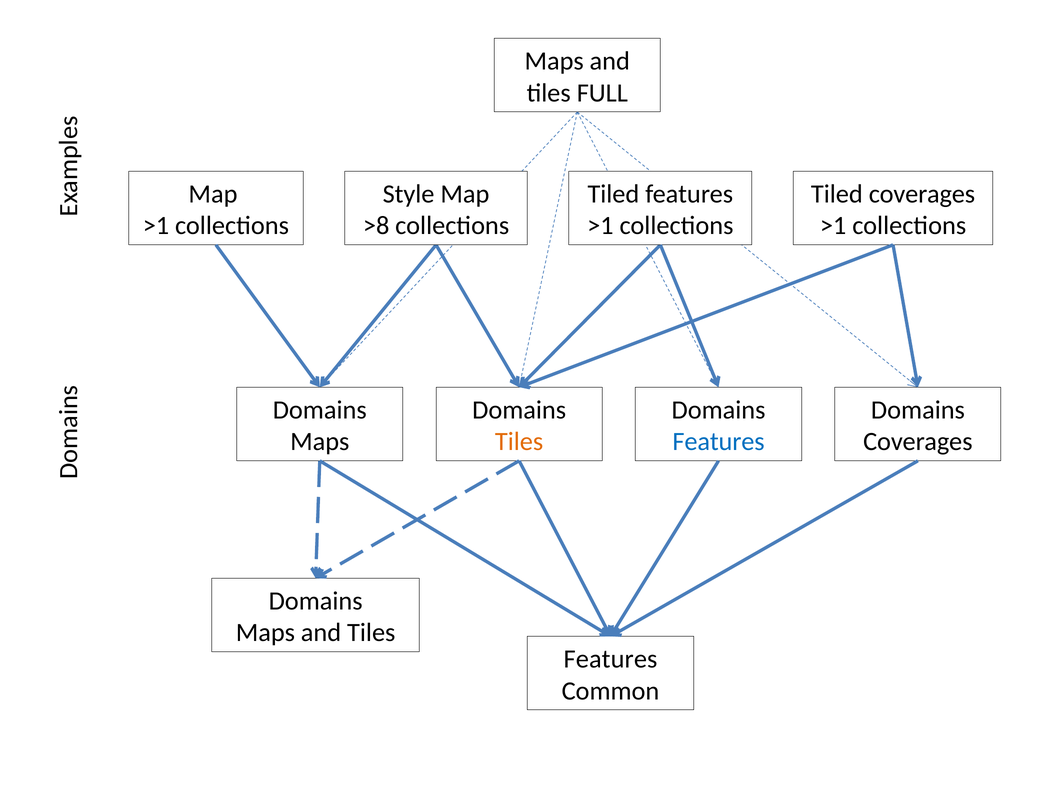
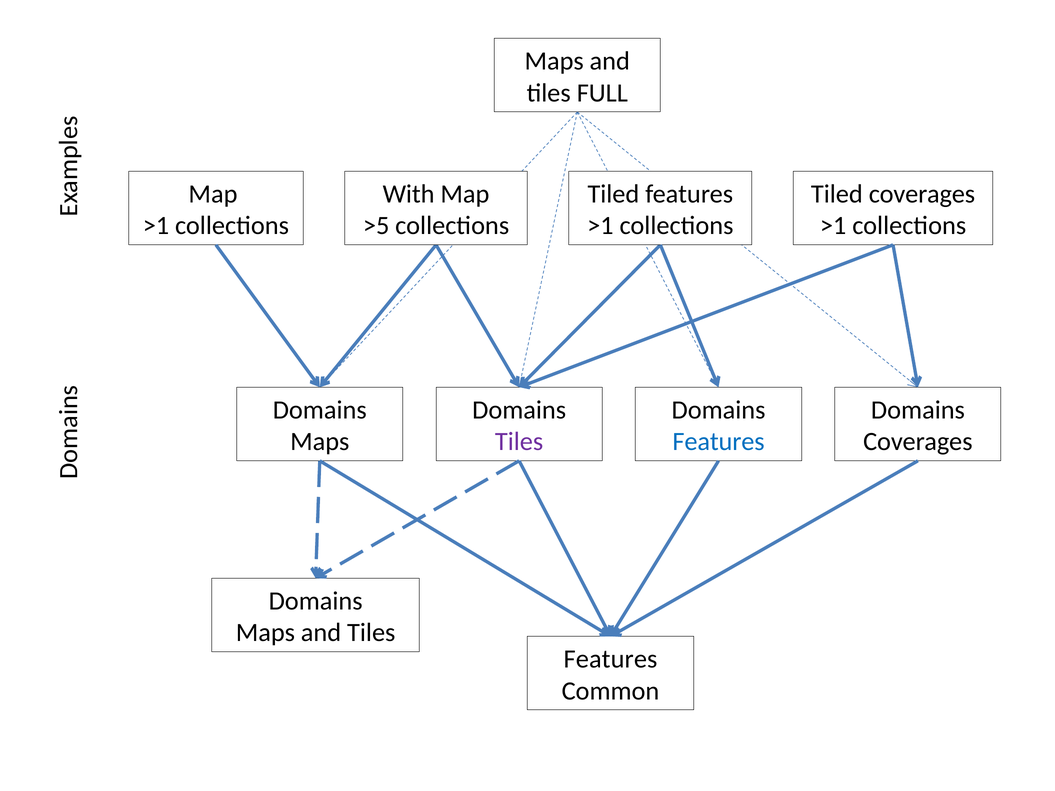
Style: Style -> With (409, 194)
>8: >8 -> >5 (376, 226)
Tiles colour: orange -> purple (519, 442)
